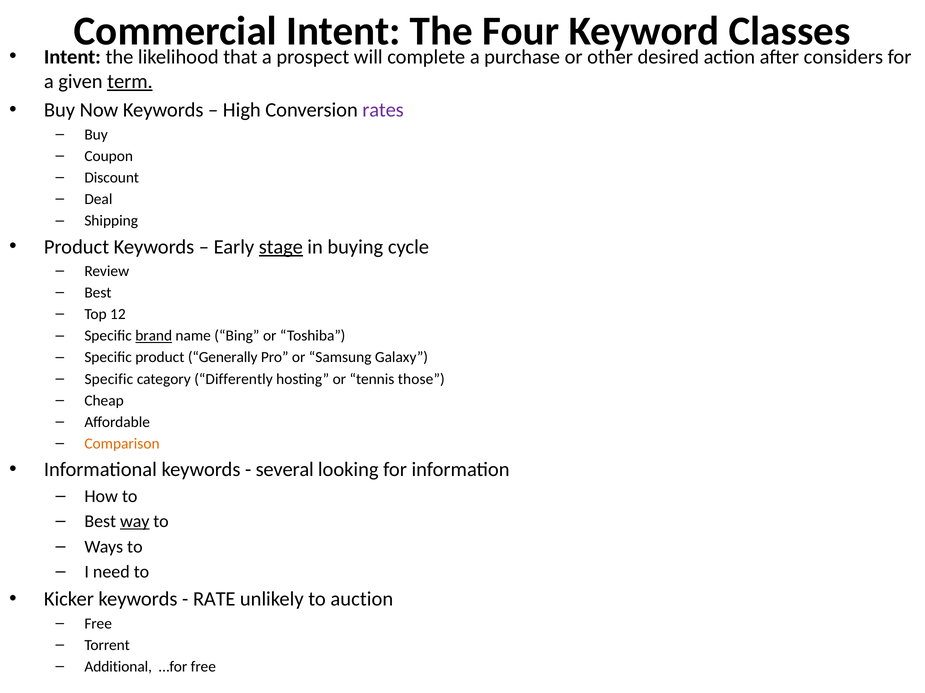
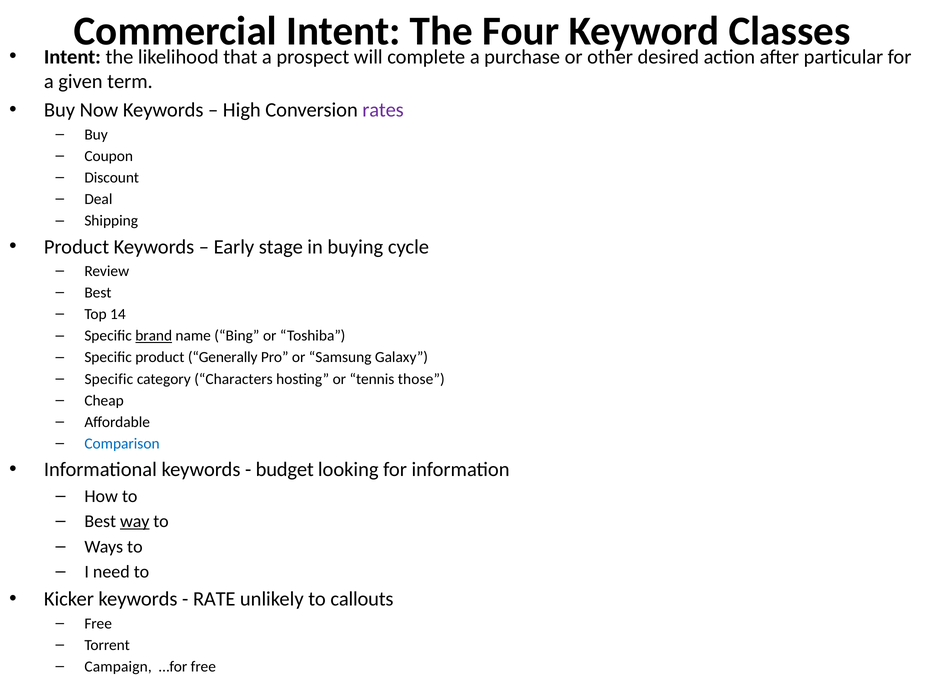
considers: considers -> particular (843, 57)
term underline: present -> none (130, 82)
stage underline: present -> none (281, 247)
12: 12 -> 14 (118, 315)
Differently: Differently -> Characters (234, 379)
Comparison colour: orange -> blue (122, 444)
several: several -> budget (285, 470)
auction: auction -> callouts (362, 600)
Additional: Additional -> Campaign (118, 667)
